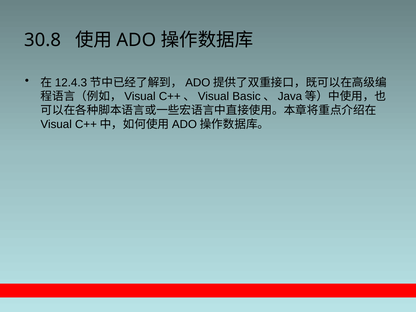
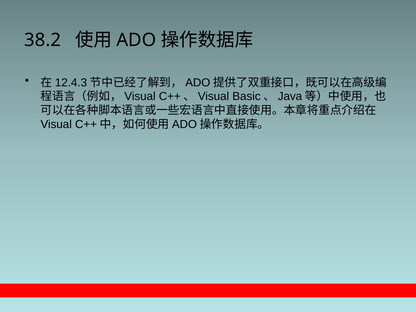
30.8: 30.8 -> 38.2 (43, 40)
